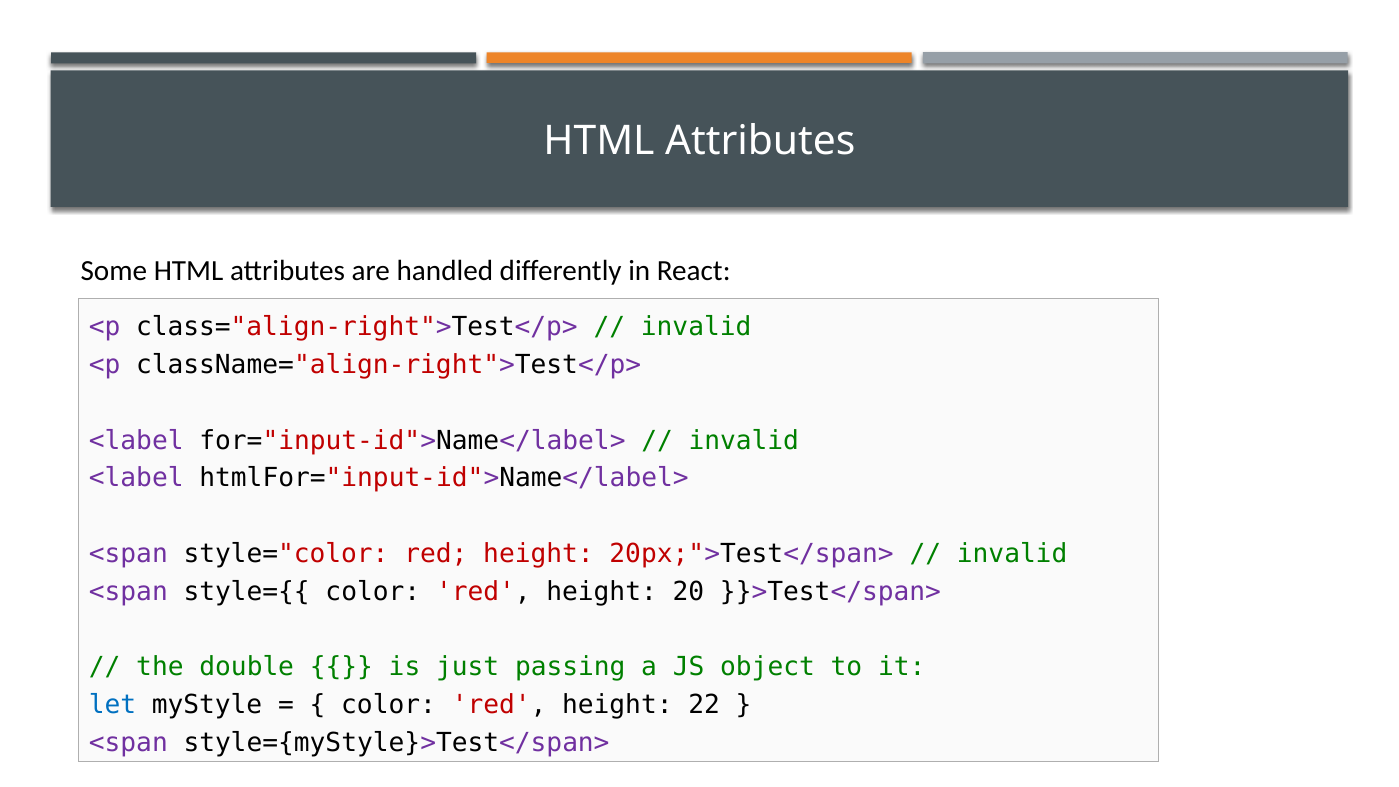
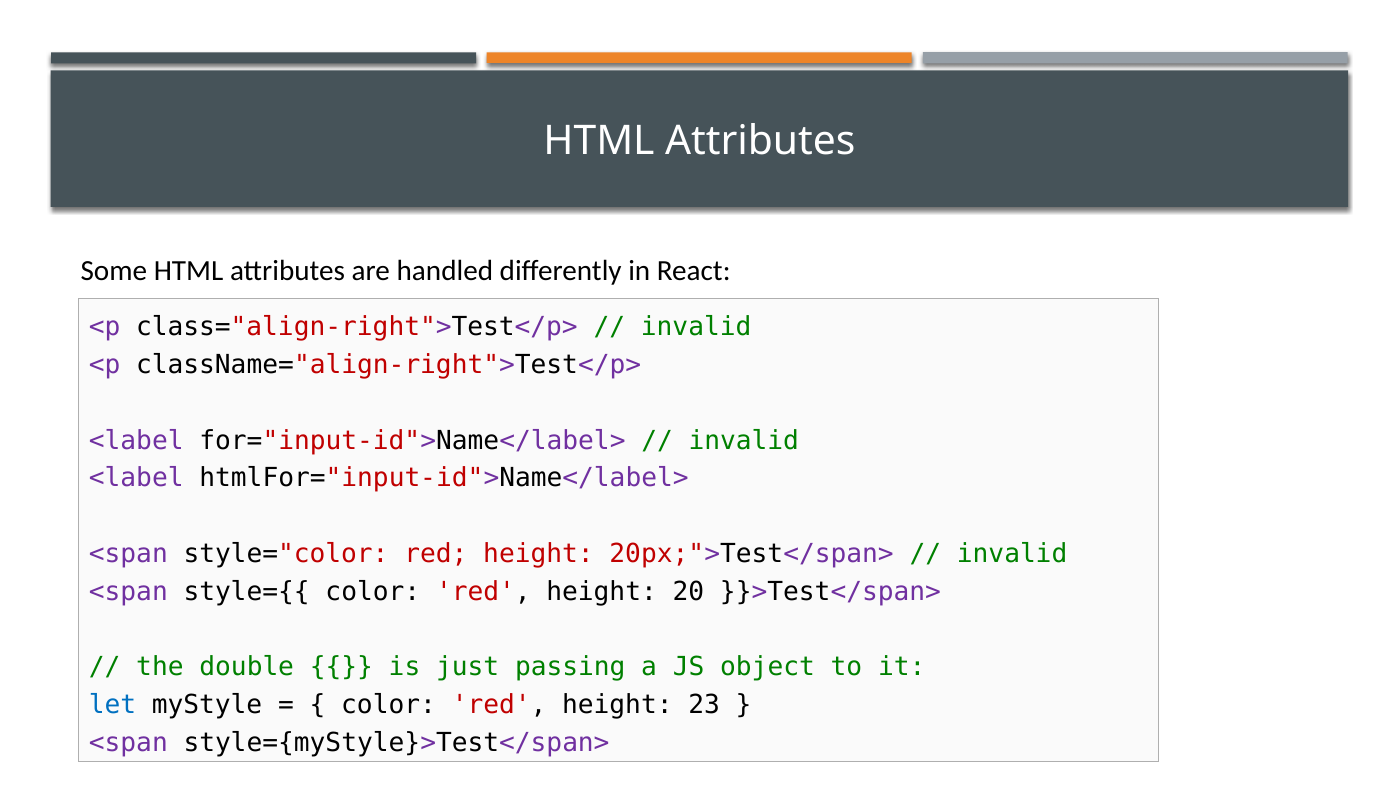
22: 22 -> 23 (704, 705)
